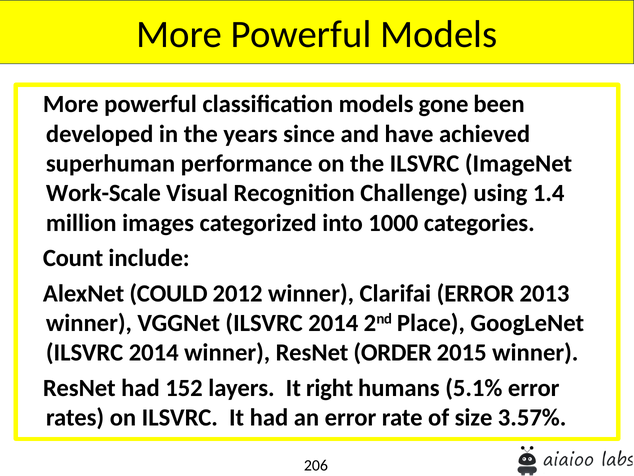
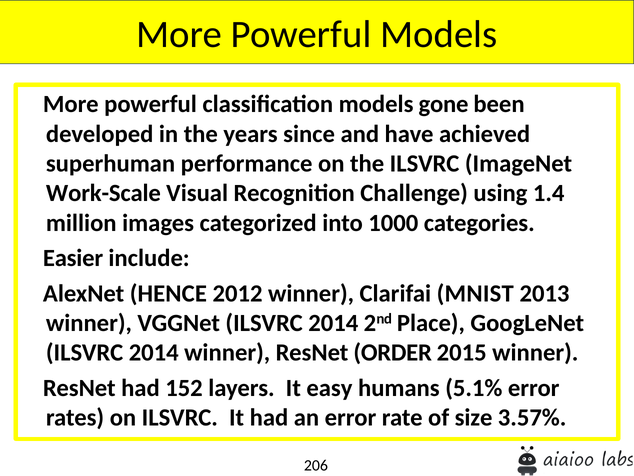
Count: Count -> Easier (73, 258)
COULD: COULD -> HENCE (168, 293)
Clarifai ERROR: ERROR -> MNIST (475, 293)
right: right -> easy (329, 388)
